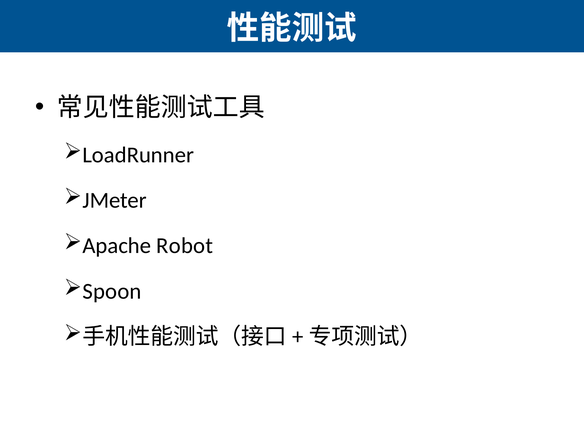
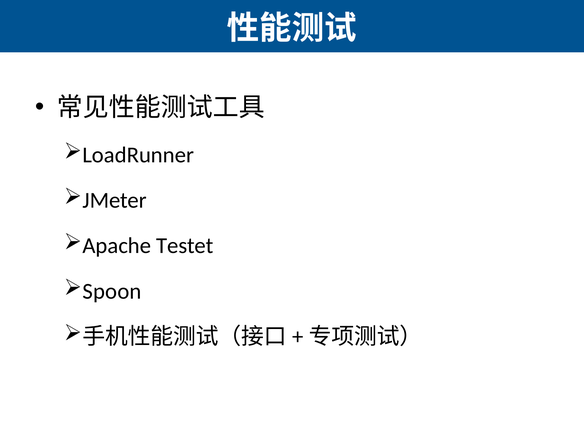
Robot: Robot -> Testet (185, 246)
